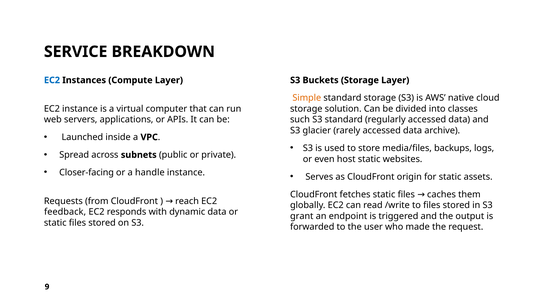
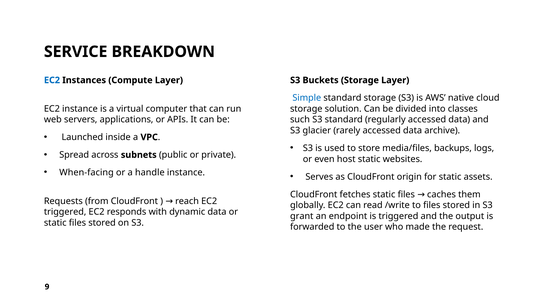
Simple colour: orange -> blue (307, 98)
Closer-facing: Closer-facing -> When-facing (86, 173)
feedback: feedback -> triggered (65, 212)
